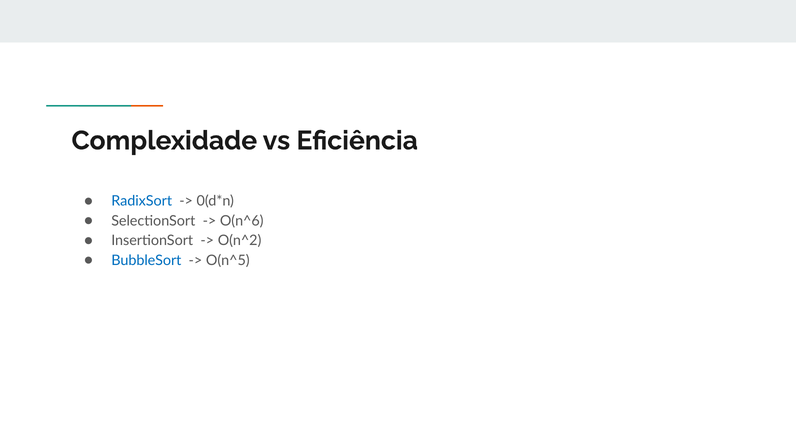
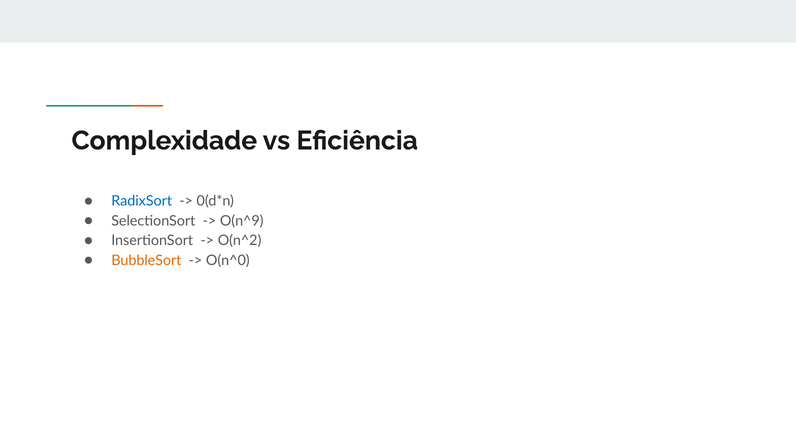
O(n^6: O(n^6 -> O(n^9 (242, 221)
BubbleSort colour: blue -> orange (146, 260)
O(n^5: O(n^5 -> O(n^0 (228, 260)
